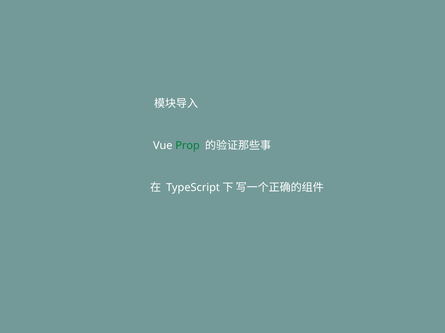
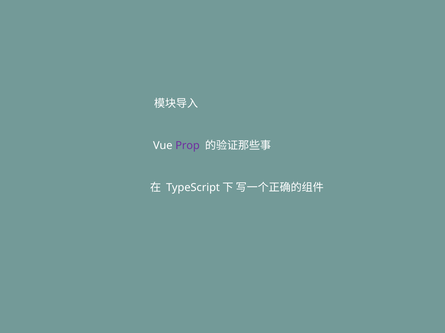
Prop colour: green -> purple (188, 146)
